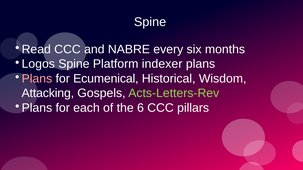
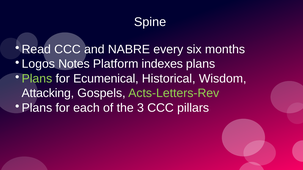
Logos Spine: Spine -> Notes (74, 64)
indexer: indexer -> indexes (162, 64)
Plans colour: pink -> light green (37, 79)
6: 6 -> 3 (140, 108)
